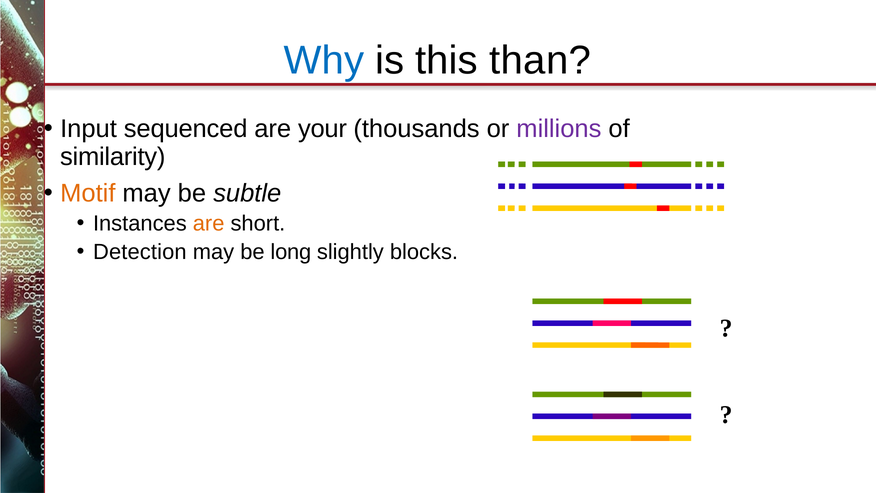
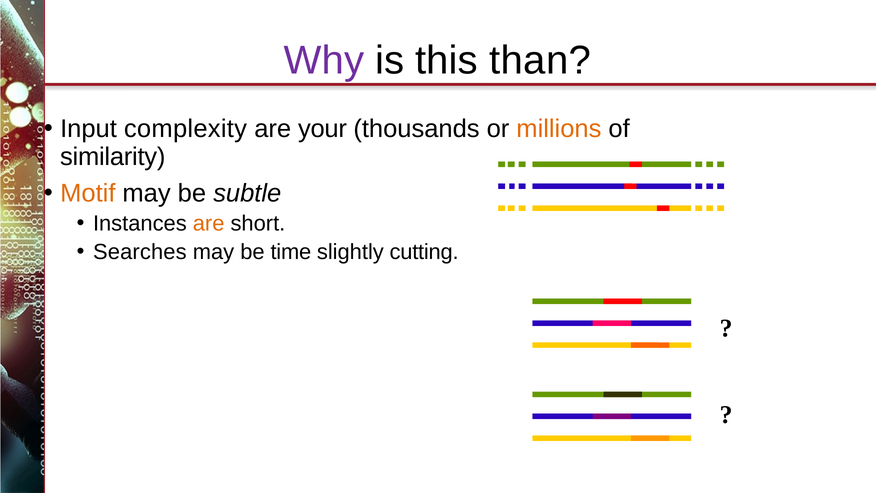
Why colour: blue -> purple (324, 61)
sequenced: sequenced -> complexity (185, 129)
millions colour: purple -> orange (559, 129)
Detection: Detection -> Searches (140, 252)
long: long -> time (291, 252)
blocks: blocks -> cutting (424, 252)
